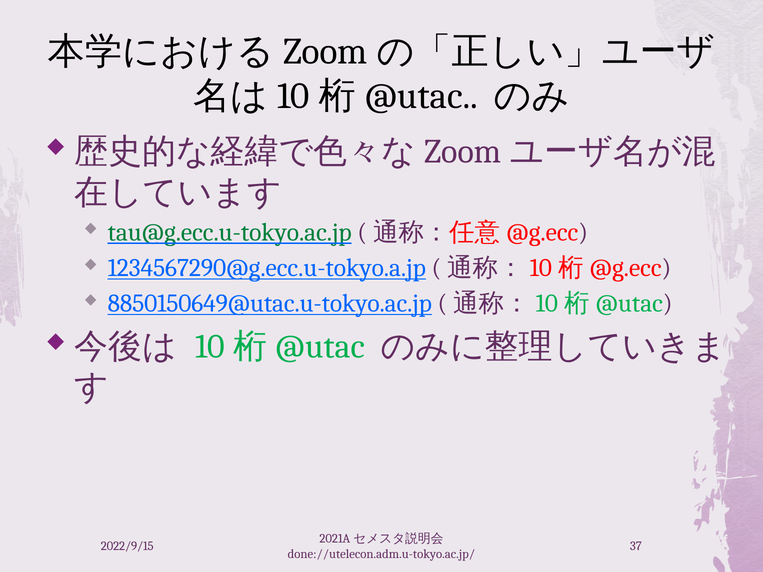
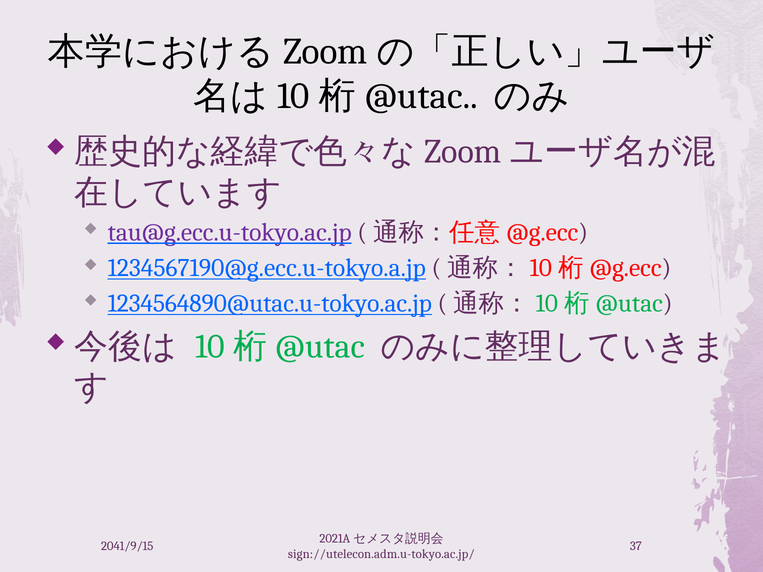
tau@g.ecc.u-tokyo.ac.jp colour: green -> purple (230, 233)
1234567290@g.ecc.u-tokyo.a.jp: 1234567290@g.ecc.u-tokyo.a.jp -> 1234567190@g.ecc.u-tokyo.a.jp (267, 268)
8850150649@utac.u-tokyo.ac.jp: 8850150649@utac.u-tokyo.ac.jp -> 1234564890@utac.u-tokyo.ac.jp (270, 304)
2022/9/15: 2022/9/15 -> 2041/9/15 (127, 546)
done://utelecon.adm.u-tokyo.ac.jp/: done://utelecon.adm.u-tokyo.ac.jp/ -> sign://utelecon.adm.u-tokyo.ac.jp/ (381, 554)
